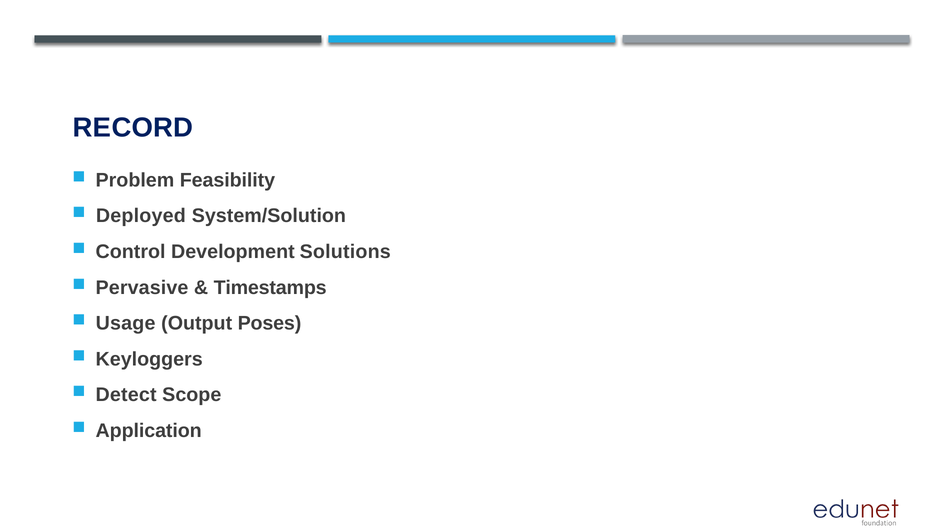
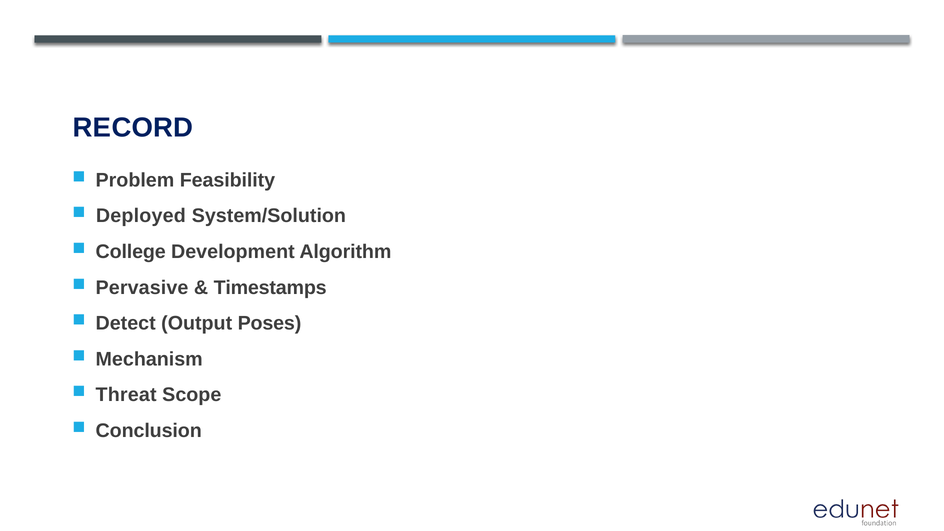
Control: Control -> College (131, 252)
Solutions: Solutions -> Algorithm (345, 252)
Usage: Usage -> Detect (126, 323)
Keyloggers: Keyloggers -> Mechanism (149, 359)
Detect: Detect -> Threat (126, 395)
Application: Application -> Conclusion (149, 431)
